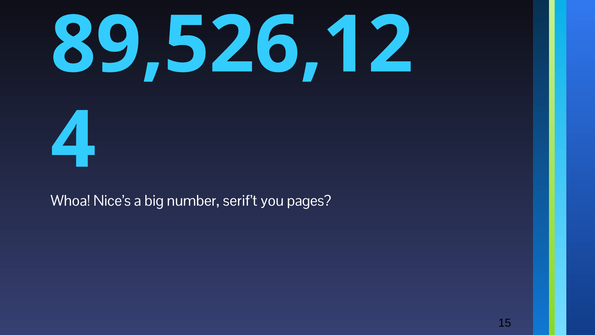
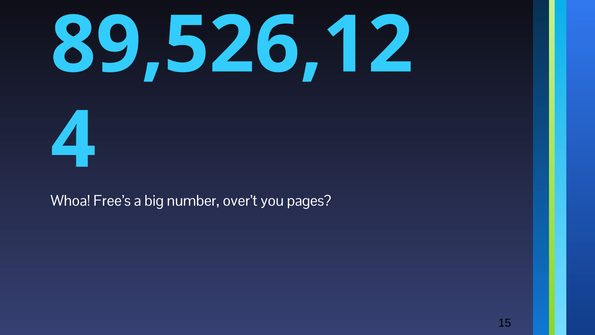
Nice’s: Nice’s -> Free’s (112, 201)
serif’t: serif’t -> over’t (240, 201)
